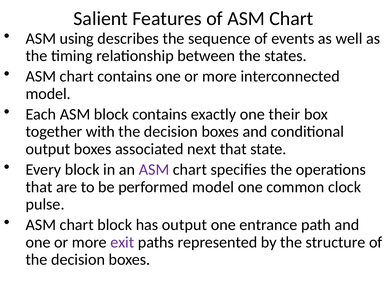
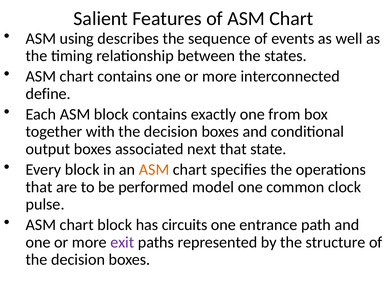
model: model -> define (48, 94)
their: their -> from (284, 114)
ASM colour: purple -> orange (154, 170)
has output: output -> circuits (185, 225)
